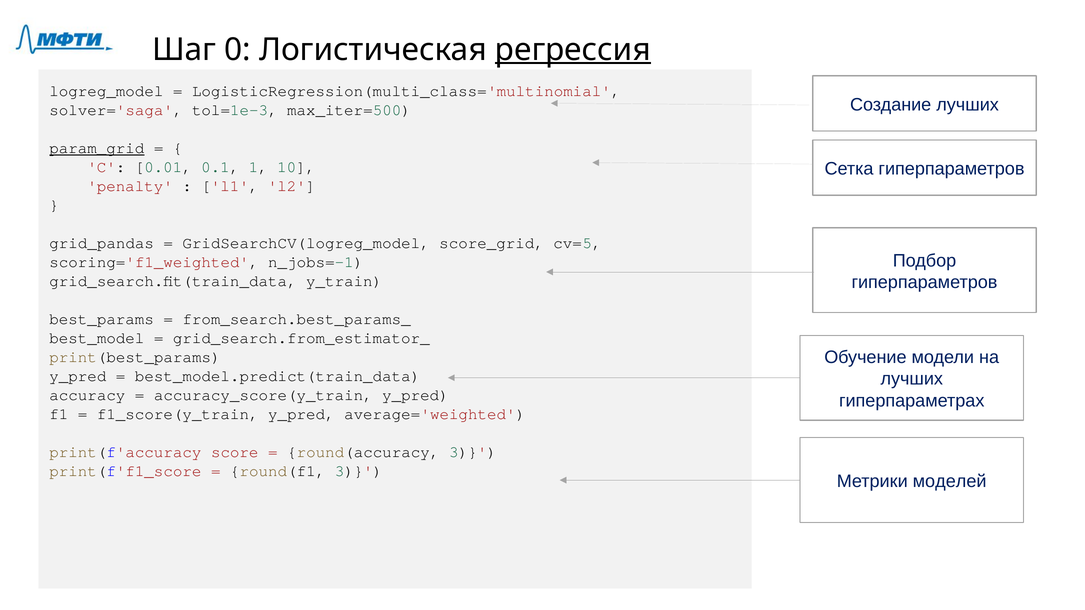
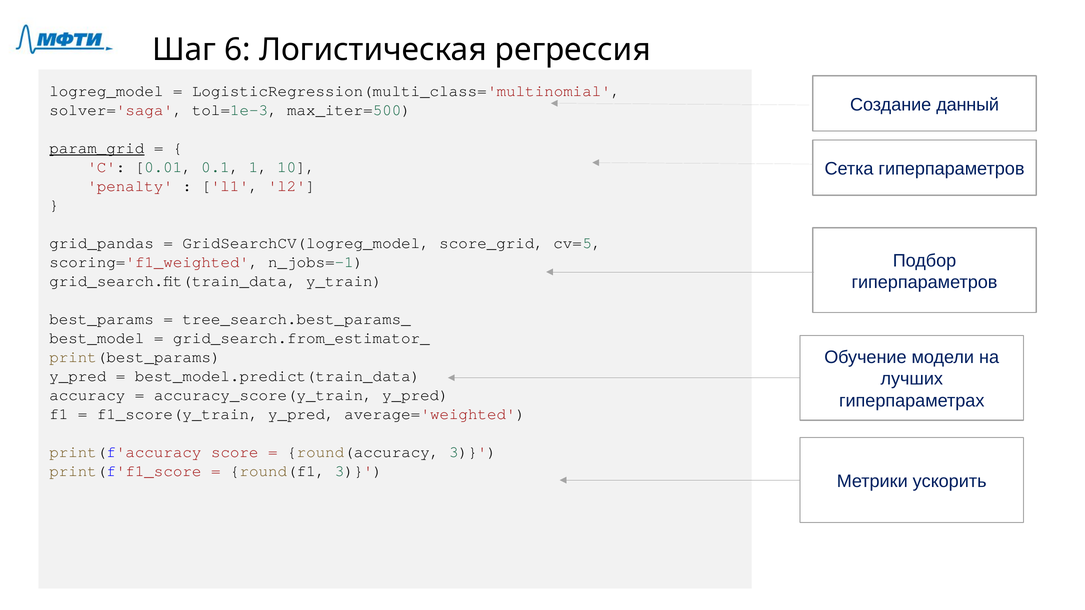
0: 0 -> 6 (238, 50)
регрессия underline: present -> none (573, 50)
Создание лучших: лучших -> данный (968, 105)
from_search.best_params_: from_search.best_params_ -> tree_search.best_params_ (297, 319)
моделей: моделей -> ускорить (950, 482)
